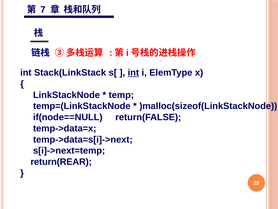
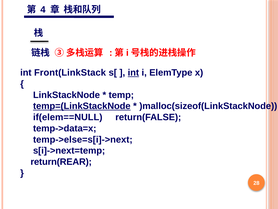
7: 7 -> 4 (43, 10)
Stack(LinkStack: Stack(LinkStack -> Front(LinkStack (70, 72)
temp=(LinkStackNode underline: none -> present (82, 106)
if(node==NULL: if(node==NULL -> if(elem==NULL (68, 117)
temp->data=s[i]->next: temp->data=s[i]->next -> temp->else=s[i]->next (83, 139)
